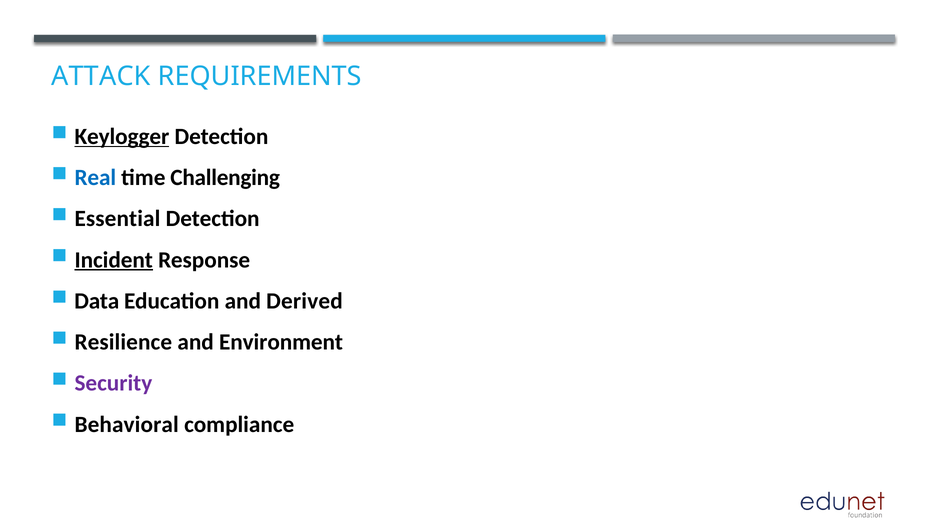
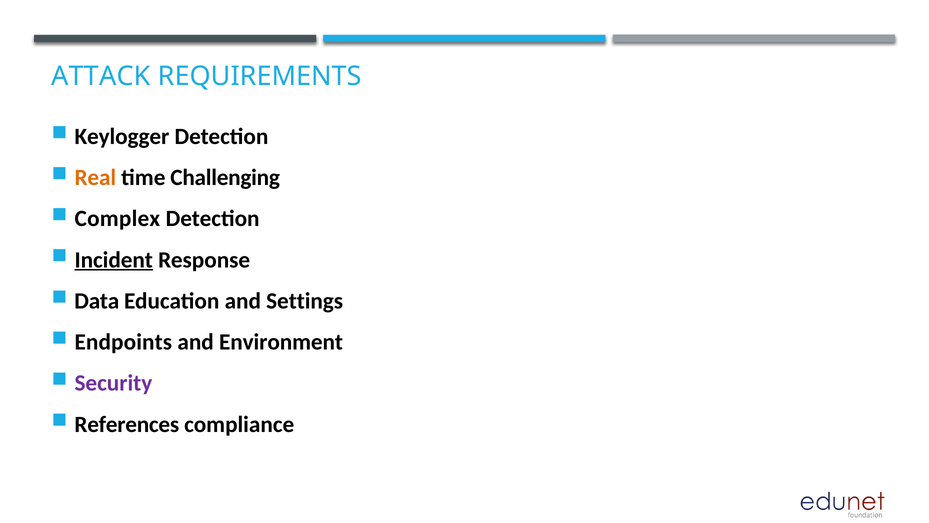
Keylogger underline: present -> none (122, 136)
Real colour: blue -> orange (95, 178)
Essential: Essential -> Complex (117, 219)
Derived: Derived -> Settings (305, 301)
Resilience: Resilience -> Endpoints (123, 342)
Behavioral: Behavioral -> References (127, 424)
